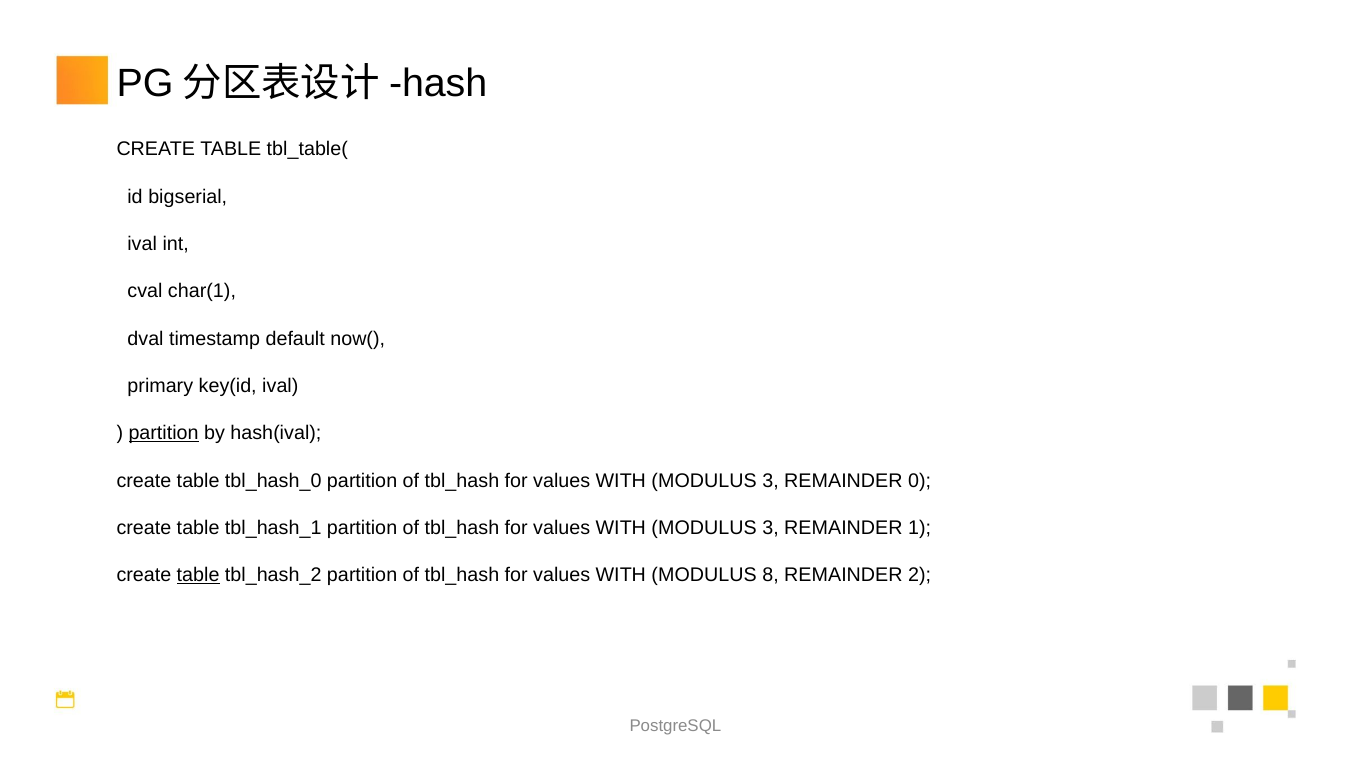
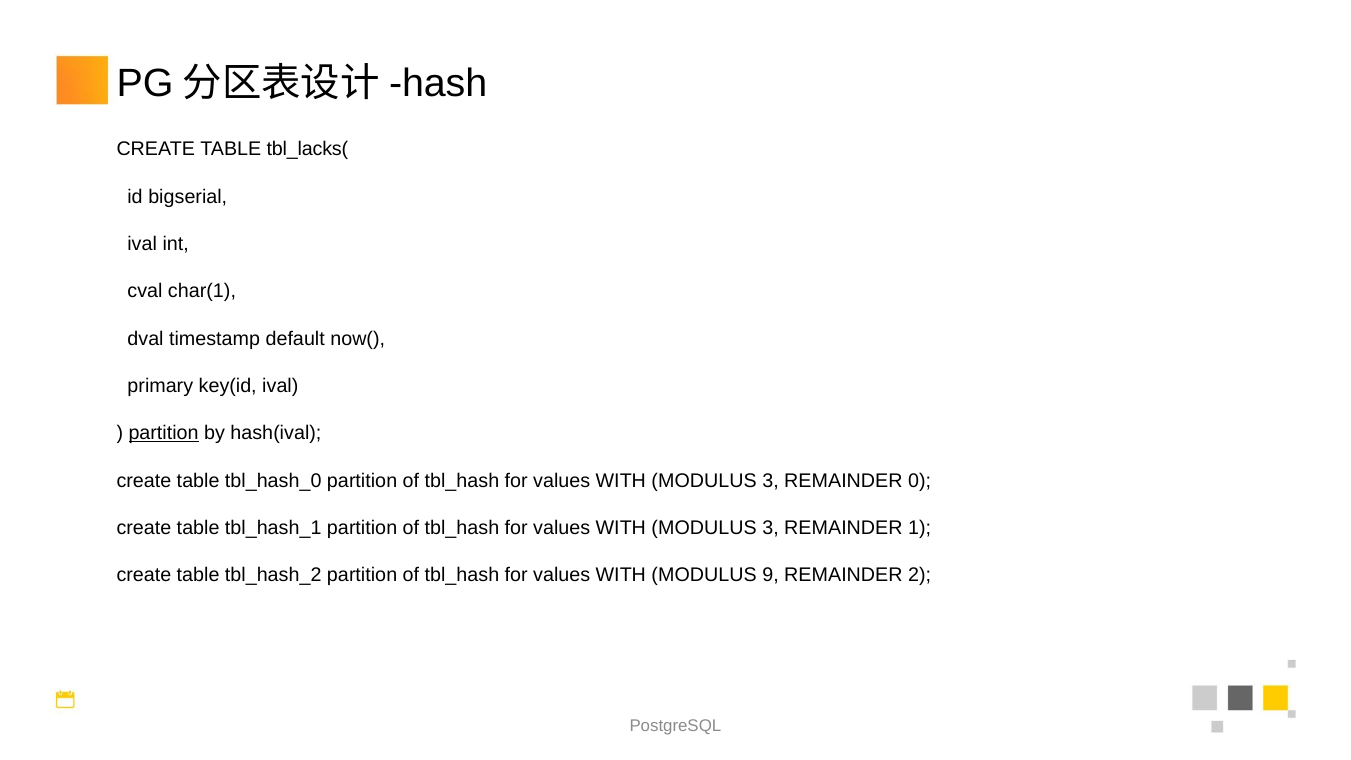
tbl_table(: tbl_table( -> tbl_lacks( (307, 149)
table underline: present -> none (198, 575)
8: 8 -> 9 (771, 575)
